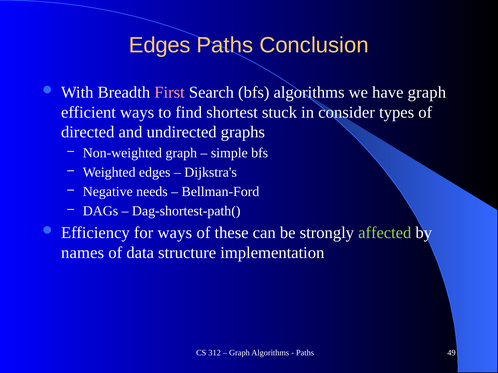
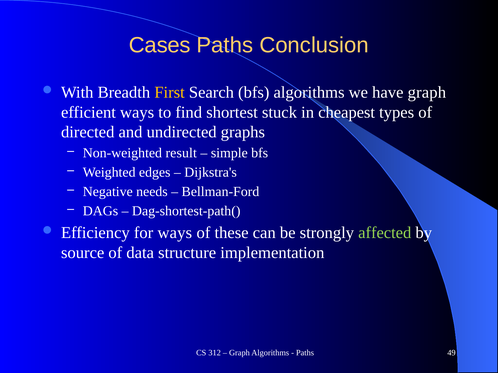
Edges: Edges -> Cases (160, 45)
First colour: pink -> yellow (170, 92)
consider: consider -> cheapest (347, 112)
Non-weighted graph: graph -> result (181, 153)
names: names -> source (83, 253)
